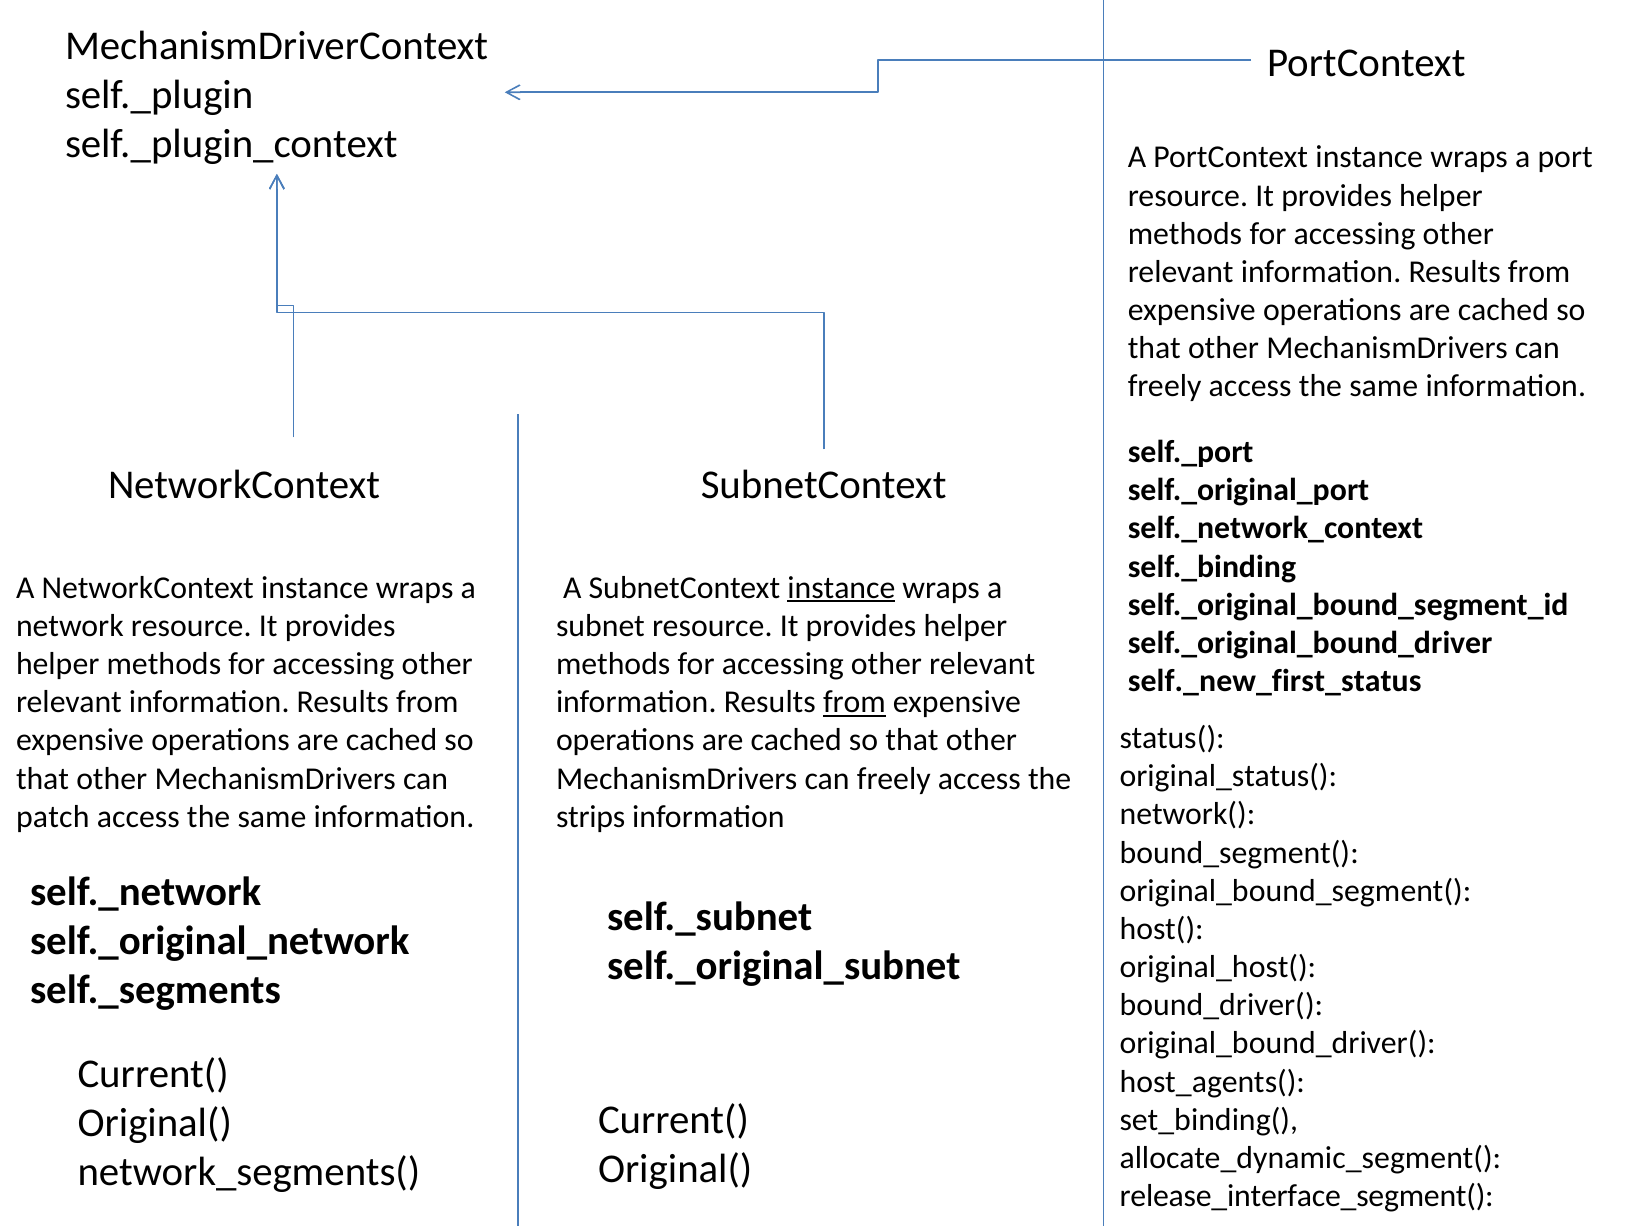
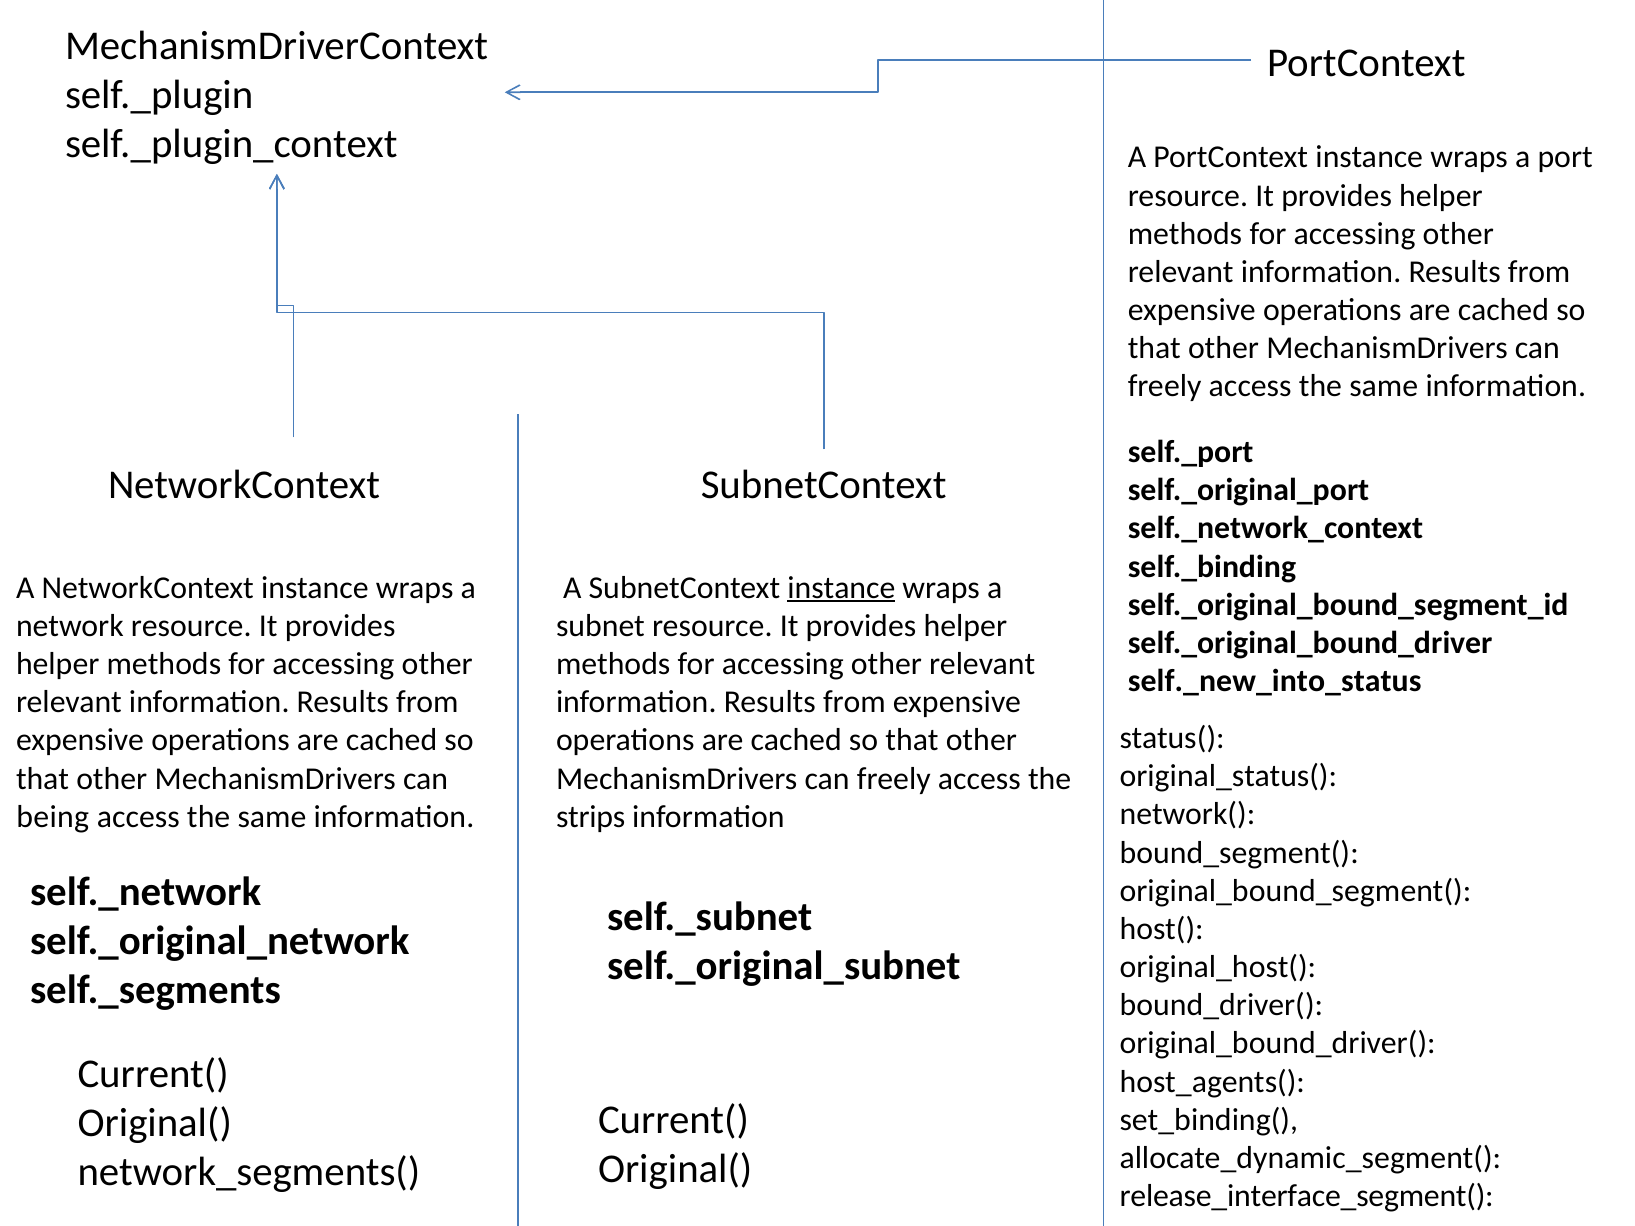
self._new_first_status: self._new_first_status -> self._new_into_status (1275, 681)
from underline: present -> none (854, 702)
patch: patch -> being (53, 817)
